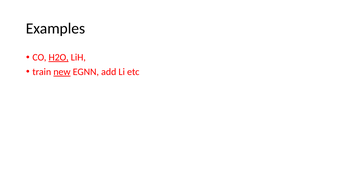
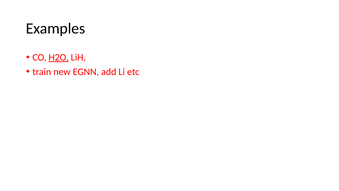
new underline: present -> none (62, 72)
